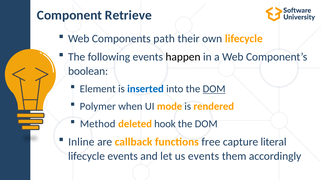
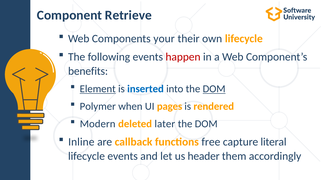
path: path -> your (164, 39)
happen colour: black -> red (183, 57)
boolean: boolean -> benefits (88, 71)
Element underline: none -> present (98, 89)
mode: mode -> pages (170, 107)
Method: Method -> Modern (98, 124)
hook: hook -> later (165, 124)
us events: events -> header (204, 157)
